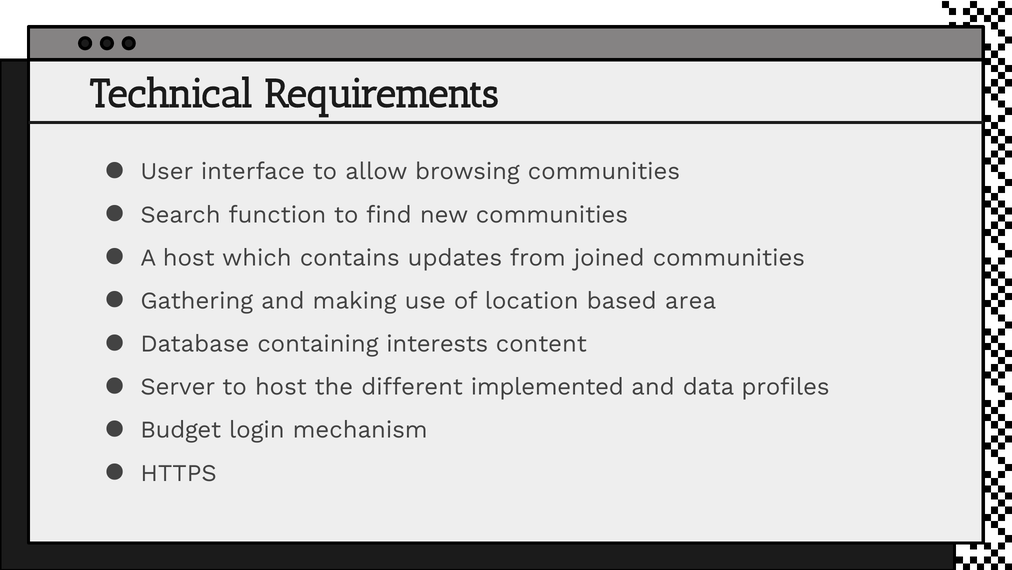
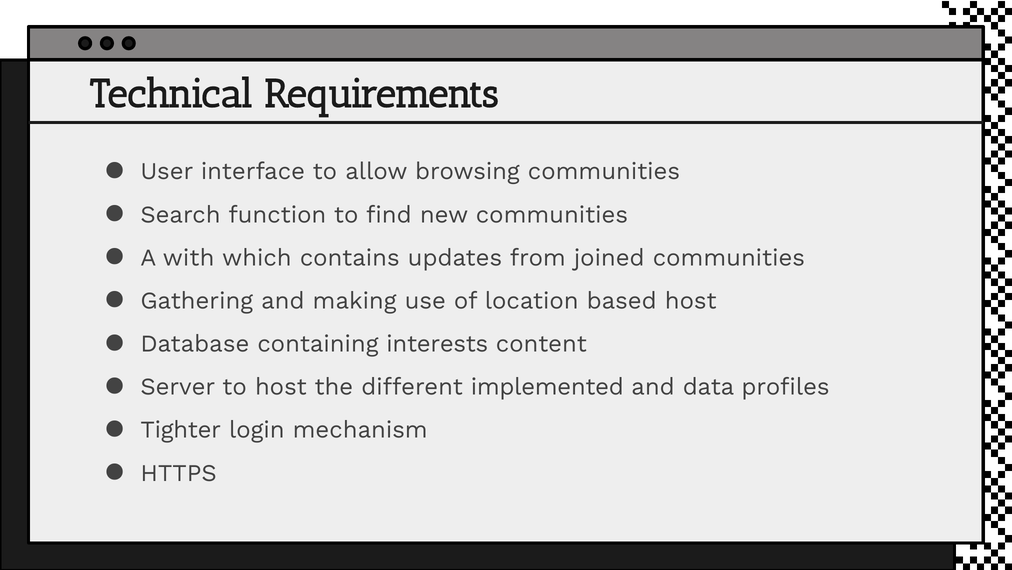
A host: host -> with (189, 257)
based area: area -> host (691, 300)
Budget: Budget -> Tighter (181, 430)
